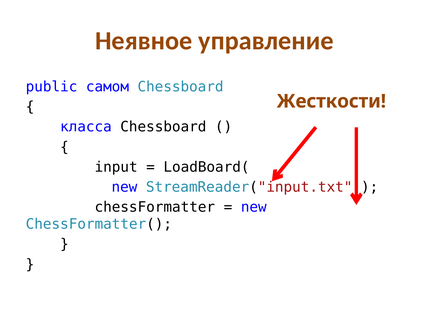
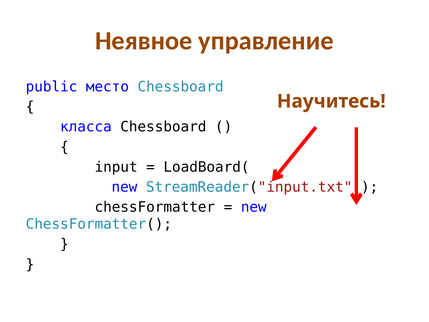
самом: самом -> место (107, 87)
Жесткости: Жесткости -> Научитесь (331, 101)
